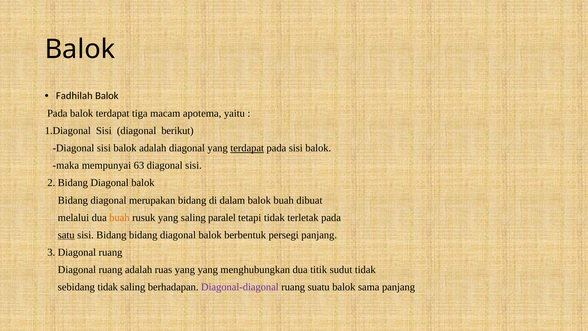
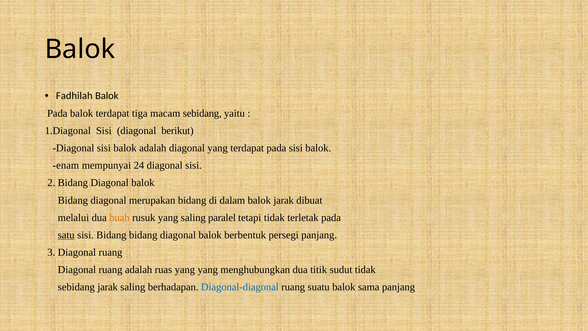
macam apotema: apotema -> sebidang (202, 113)
terdapat underline: present -> none (247, 148)
maka: maka -> enam (66, 165)
63: 63 -> 24 (139, 165)
balok buah: buah -> jarak (284, 200)
sebidang tidak: tidak -> jarak (108, 287)
Diagonal-diagonal colour: purple -> blue (240, 287)
